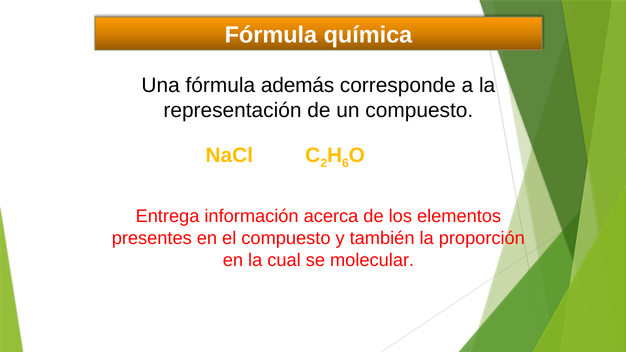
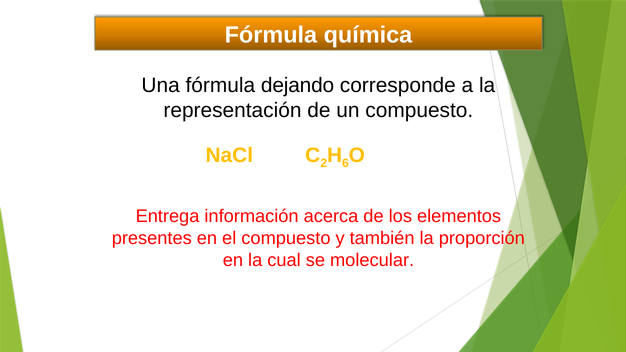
además: además -> dejando (298, 85)
